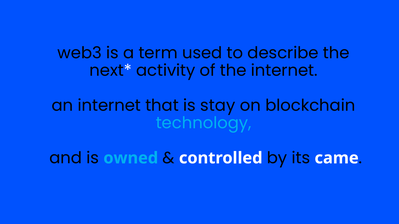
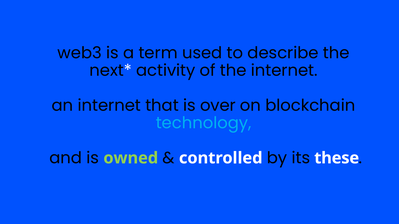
stay: stay -> over (218, 106)
owned colour: light blue -> light green (131, 158)
came: came -> these (337, 158)
